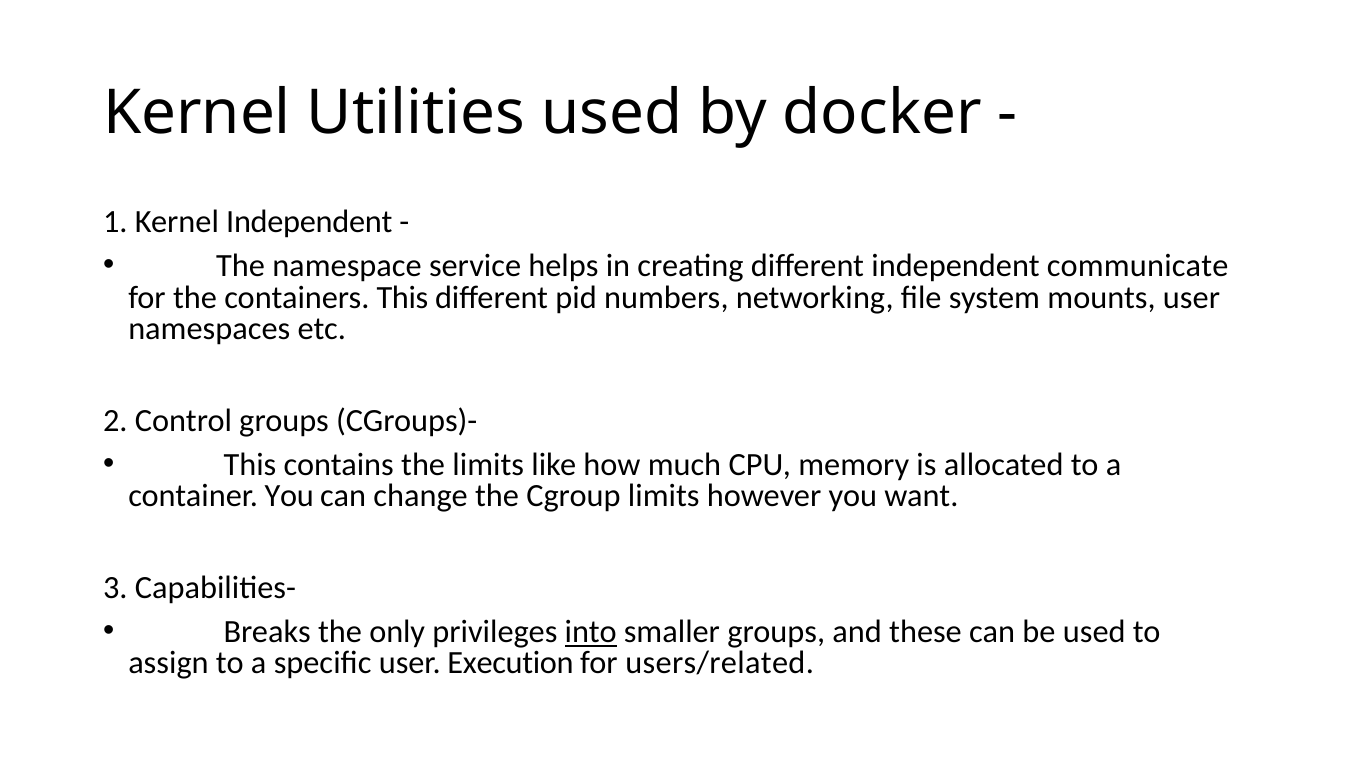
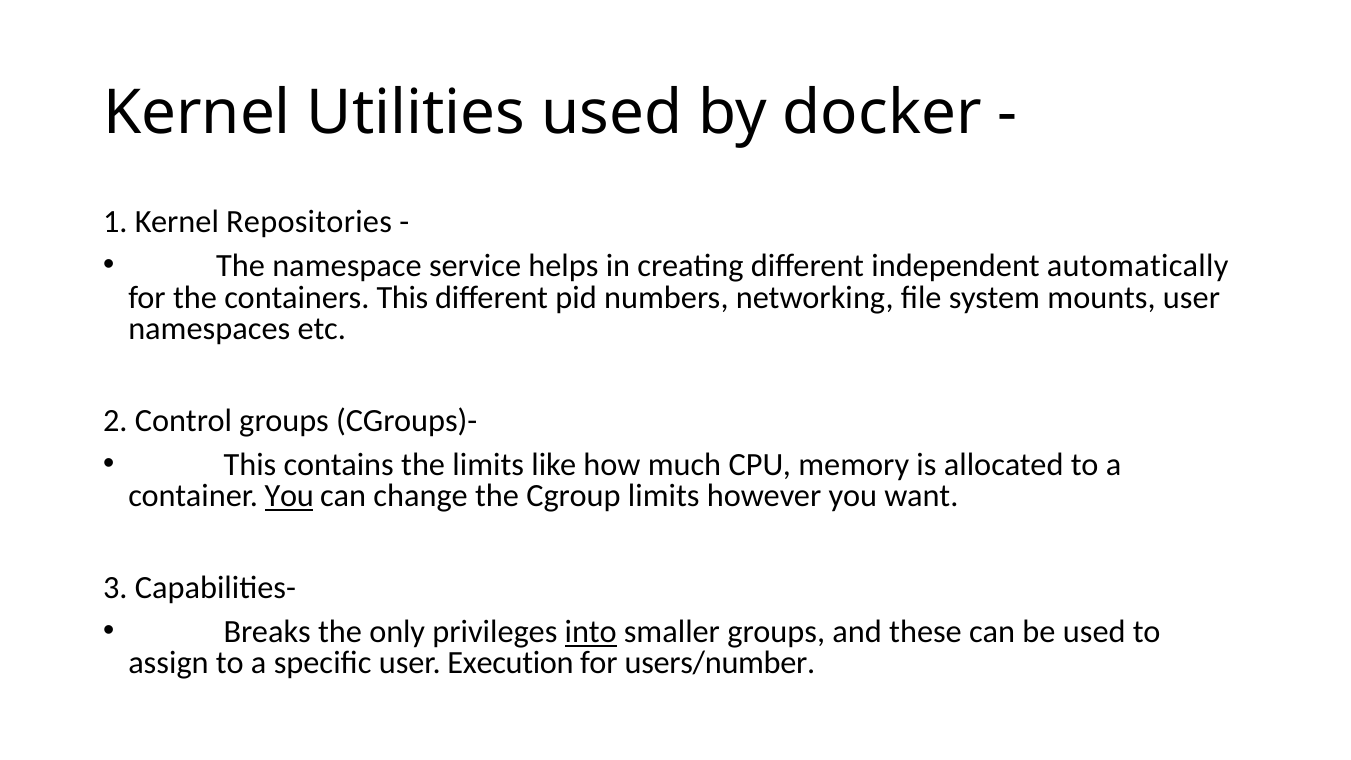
Kernel Independent: Independent -> Repositories (309, 222)
communicate: communicate -> automatically (1138, 266)
You underline: none -> present (289, 496)
users/related: users/related -> users/number (720, 663)
